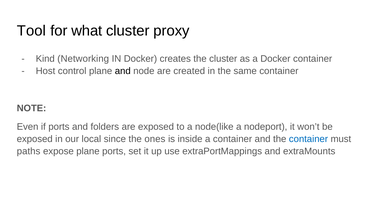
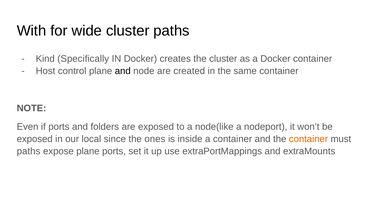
Tool: Tool -> With (32, 31)
what: what -> wide (87, 31)
cluster proxy: proxy -> paths (172, 31)
Networking: Networking -> Specifically (83, 59)
container colour: blue -> orange (308, 139)
